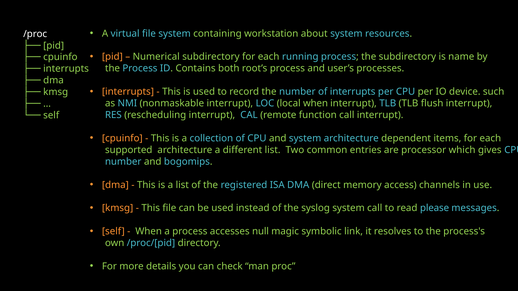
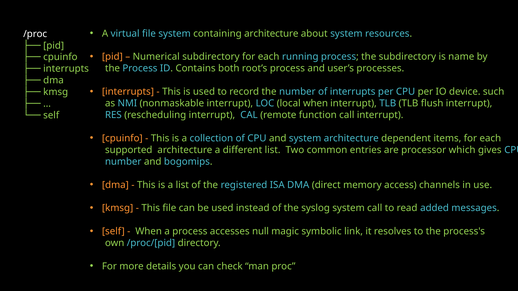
containing workstation: workstation -> architecture (271, 34)
please: please -> added (435, 208)
